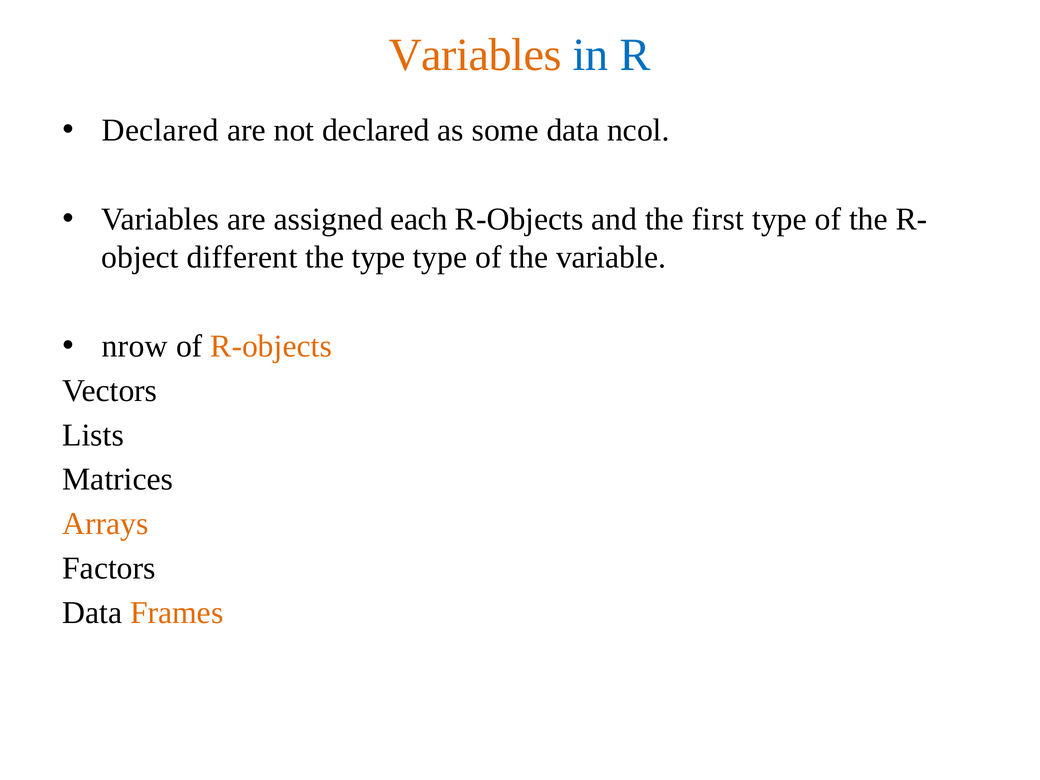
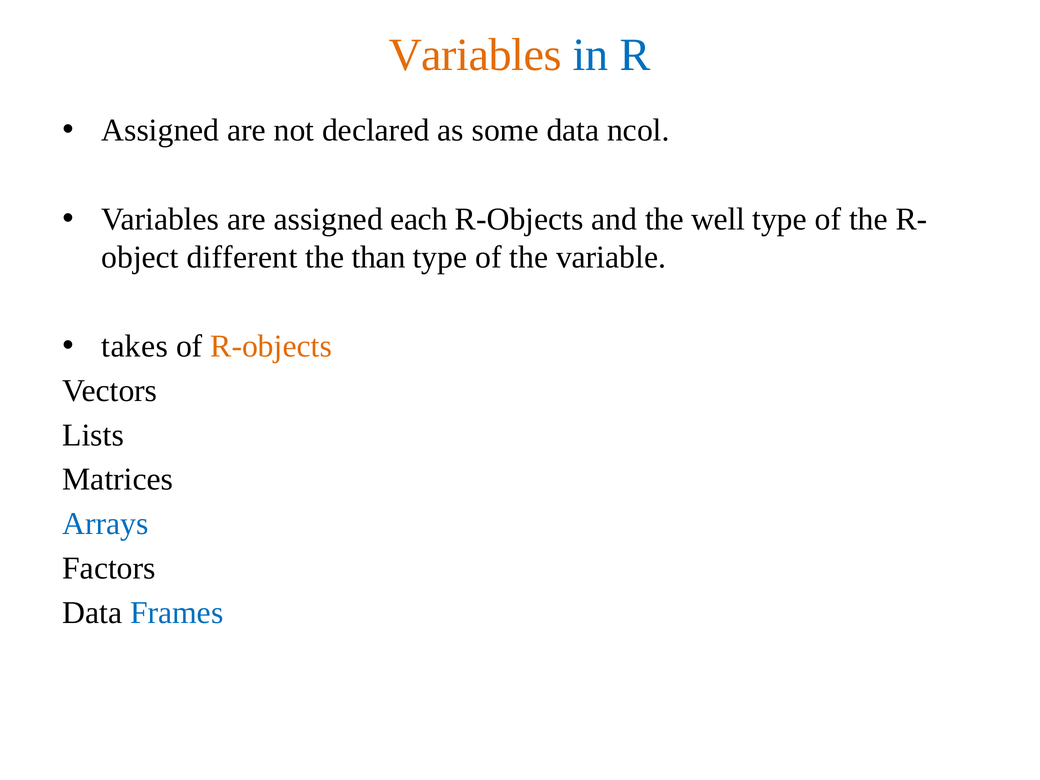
Declared: Declared -> Assigned (160, 130)
first: first -> well (718, 219)
the type: type -> than (379, 257)
nrow: nrow -> takes (135, 346)
Arrays colour: orange -> blue (105, 524)
Frames colour: orange -> blue (177, 613)
